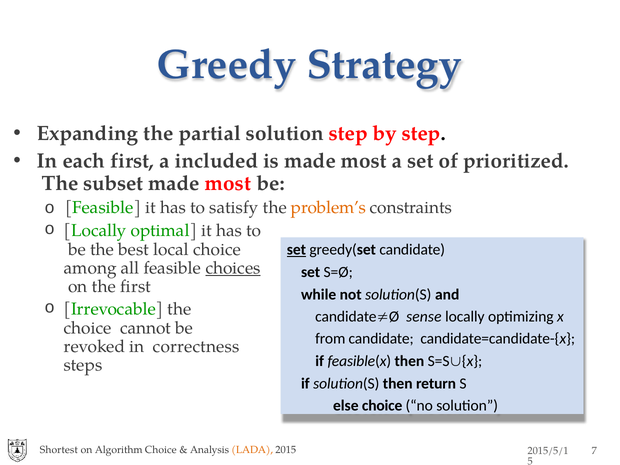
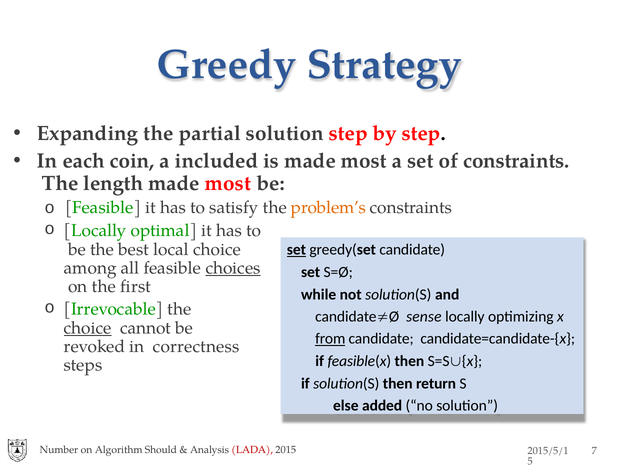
each first: first -> coin (132, 161)
of prioritized: prioritized -> constraints (516, 161)
subset: subset -> length (113, 183)
choice underline: none -> present (88, 328)
from underline: none -> present (330, 339)
else choice: choice -> added (382, 406)
Shortest: Shortest -> Number (59, 450)
Algorithm Choice: Choice -> Should (161, 450)
LADA colour: orange -> red (252, 450)
